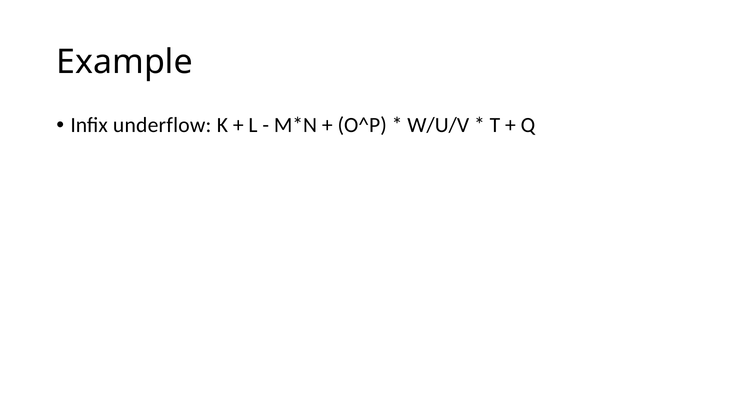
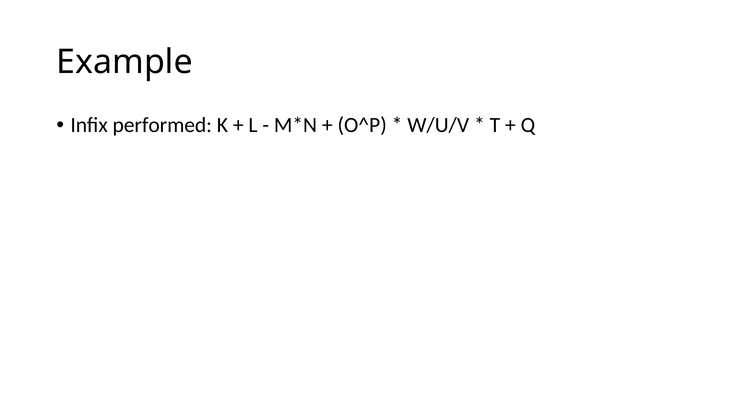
underflow: underflow -> performed (162, 125)
